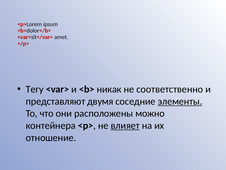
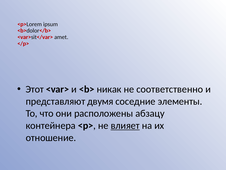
Тегу: Тегу -> Этот (35, 89)
элементы underline: present -> none (180, 101)
можно: можно -> абзацу (150, 113)
